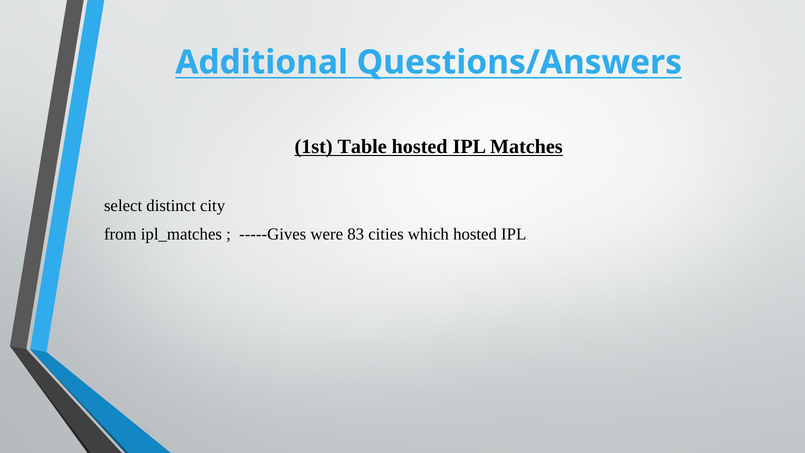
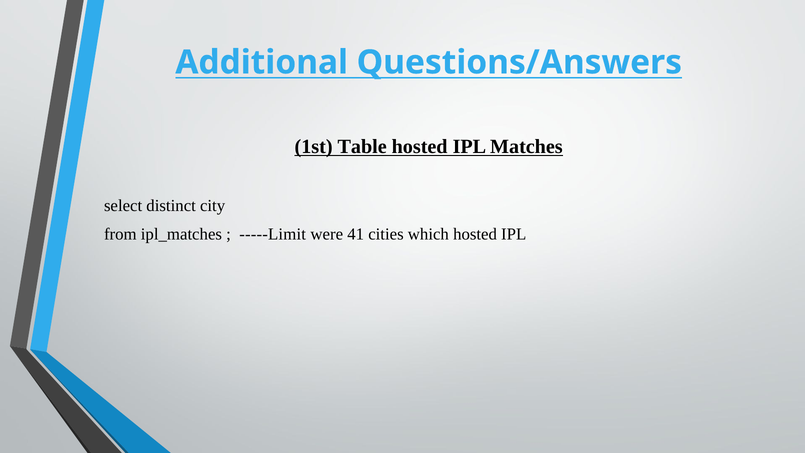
-----Gives: -----Gives -> -----Limit (273, 234)
83: 83 -> 41 (356, 234)
